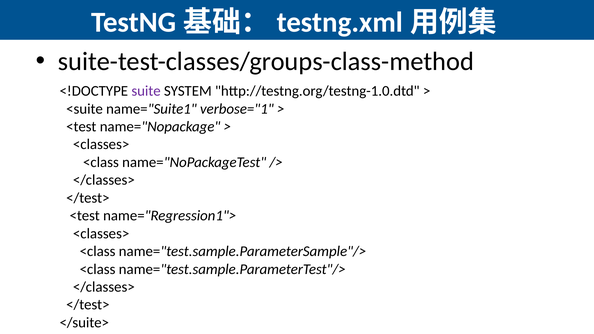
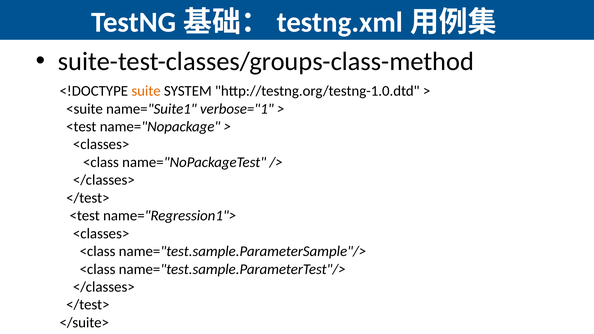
suite colour: purple -> orange (146, 91)
